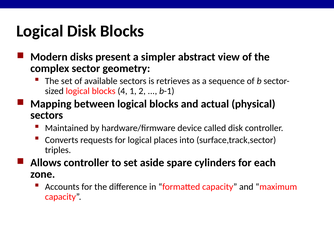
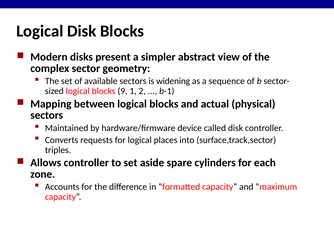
retrieves: retrieves -> widening (173, 81)
4: 4 -> 9 (122, 91)
